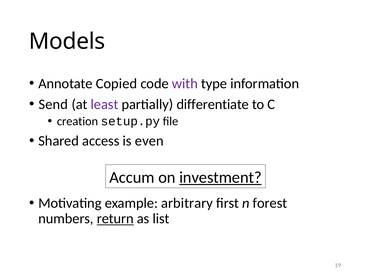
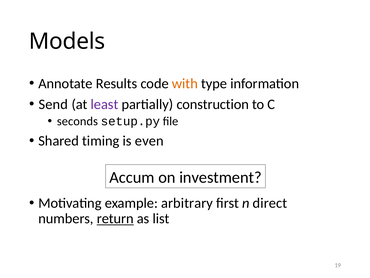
Copied: Copied -> Results (117, 83)
with colour: purple -> orange (185, 83)
differentiate: differentiate -> construction (213, 104)
creation: creation -> seconds (77, 121)
access: access -> timing (101, 141)
investment underline: present -> none (220, 177)
forest: forest -> direct (270, 203)
